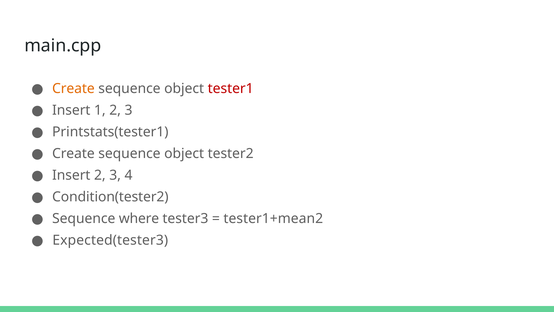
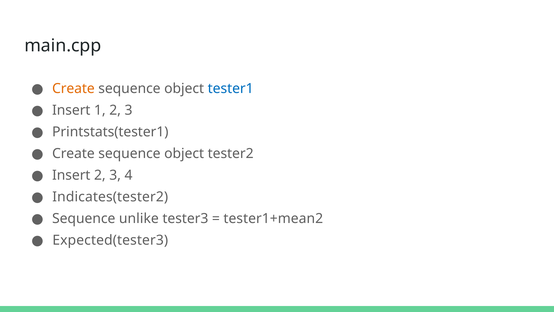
tester1 colour: red -> blue (231, 88)
Condition(tester2: Condition(tester2 -> Indicates(tester2 (110, 197)
where: where -> unlike (139, 218)
